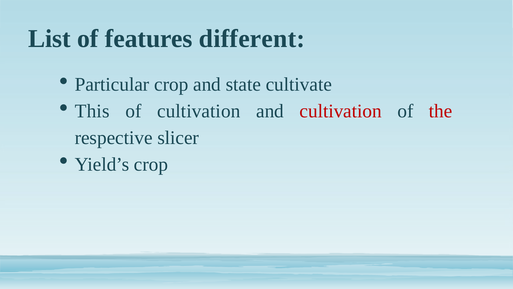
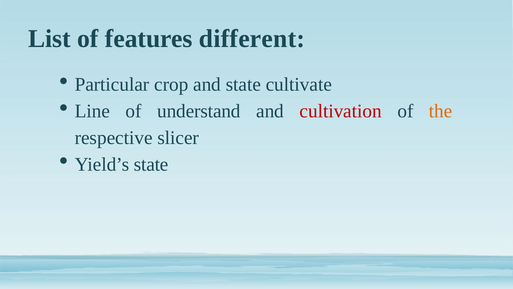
This: This -> Line (92, 111)
of cultivation: cultivation -> understand (199, 111)
the colour: red -> orange (441, 111)
Yield’s crop: crop -> state (151, 164)
